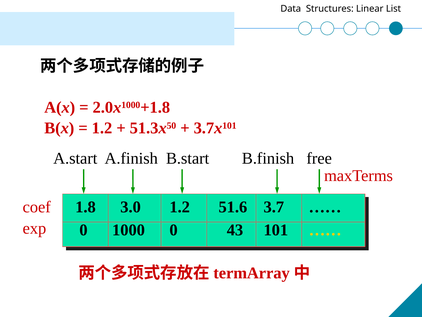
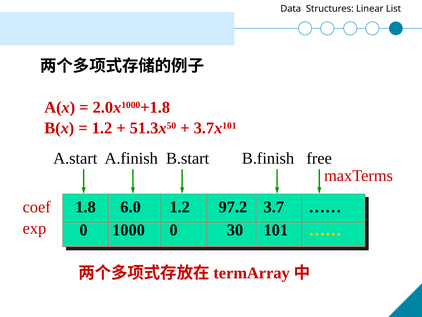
3.0: 3.0 -> 6.0 (131, 207)
51.6: 51.6 -> 97.2 (233, 207)
43: 43 -> 30 (235, 230)
